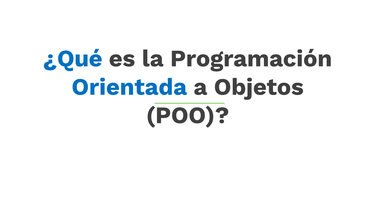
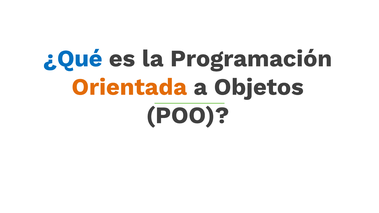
Orientada colour: blue -> orange (129, 87)
